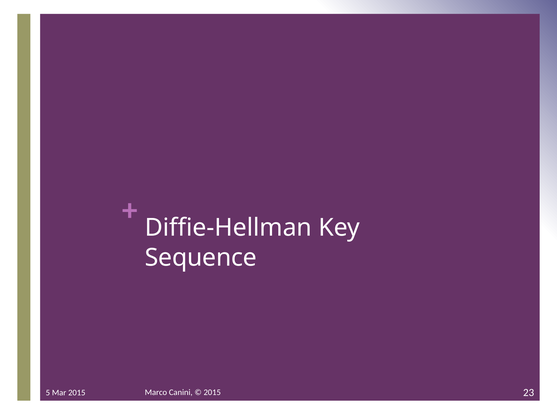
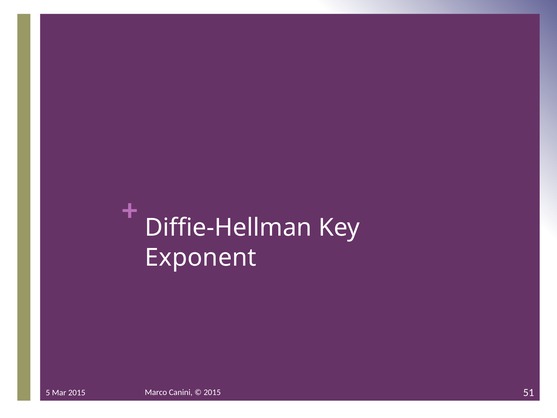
Sequence: Sequence -> Exponent (201, 257)
23: 23 -> 51 (529, 392)
